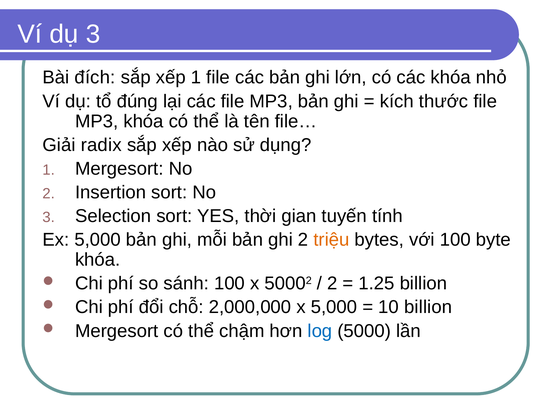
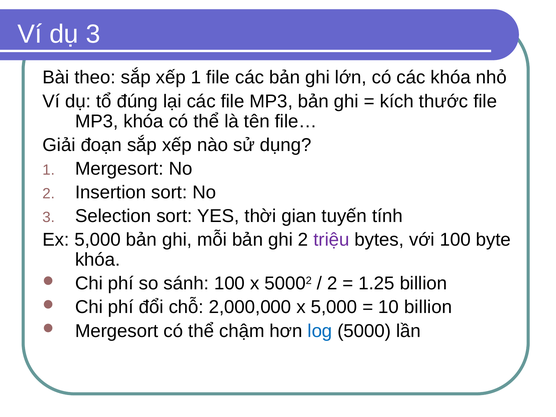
đích: đích -> theo (95, 78)
radix: radix -> đoạn (101, 145)
triệu colour: orange -> purple (331, 240)
